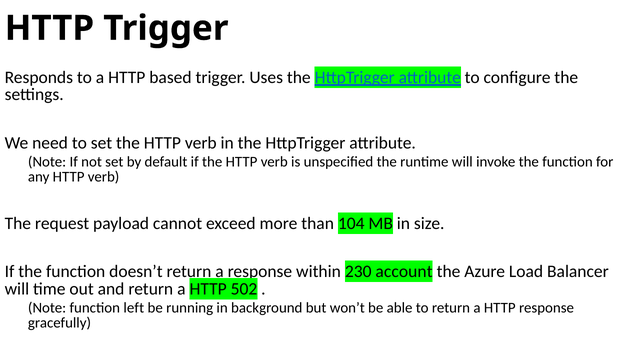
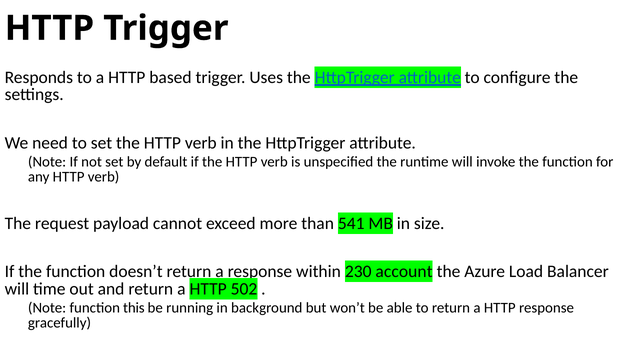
104: 104 -> 541 (351, 223)
left: left -> this (134, 308)
